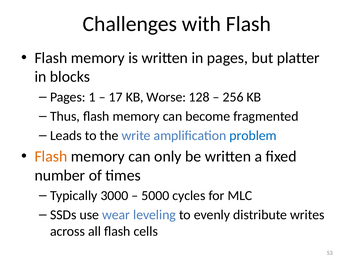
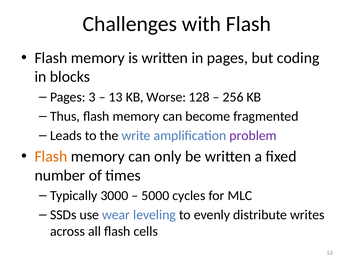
platter: platter -> coding (298, 58)
1: 1 -> 3 (92, 97)
17: 17 -> 13 (116, 97)
problem colour: blue -> purple (253, 136)
